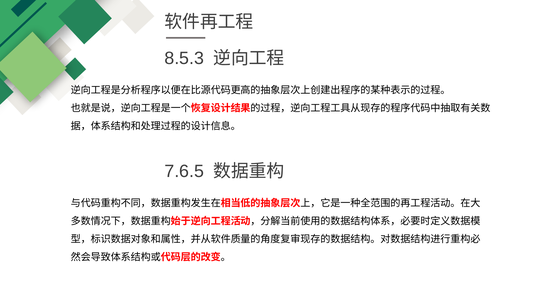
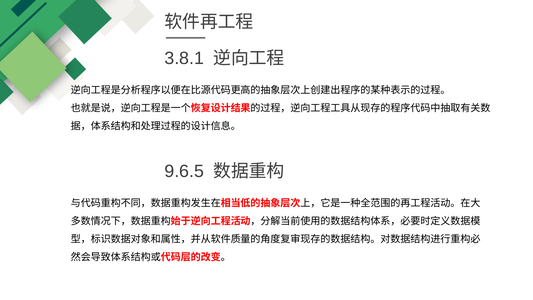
8.5.3: 8.5.3 -> 3.8.1 (184, 58)
7.6.5: 7.6.5 -> 9.6.5 (184, 171)
